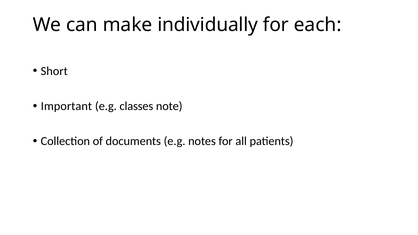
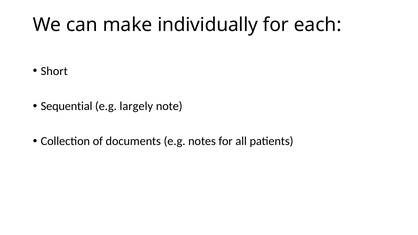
Important: Important -> Sequential (67, 106)
classes: classes -> largely (136, 106)
